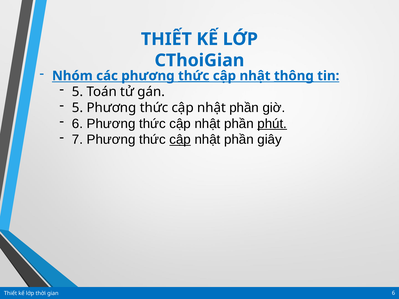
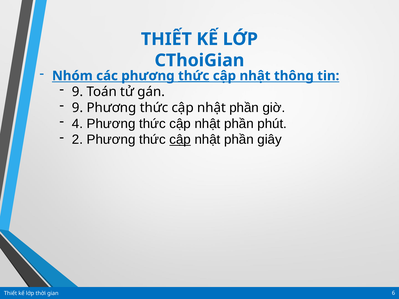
thông underline: present -> none (294, 76)
5: 5 -> 9 (78, 92)
5: 5 -> 9 (78, 108)
6: 6 -> 4 (77, 124)
phút underline: present -> none (272, 124)
7: 7 -> 2 (77, 140)
